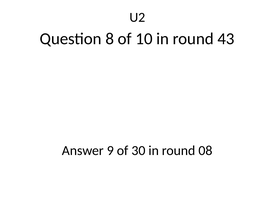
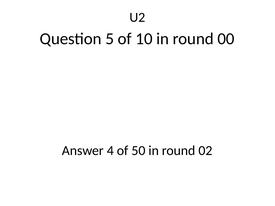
8: 8 -> 5 (110, 39)
43: 43 -> 00 (226, 39)
9: 9 -> 4 (110, 151)
30: 30 -> 50 (138, 151)
08: 08 -> 02 (205, 151)
